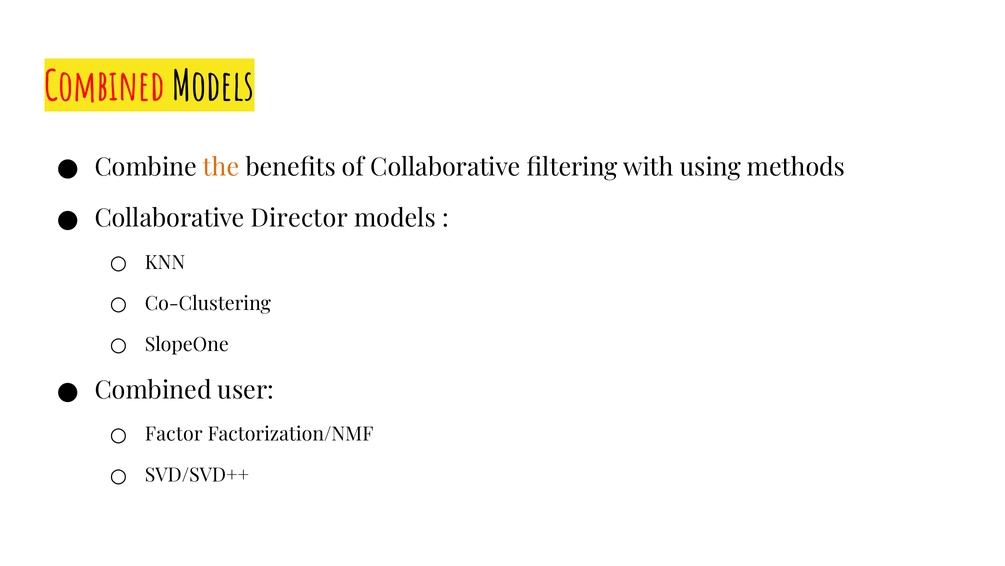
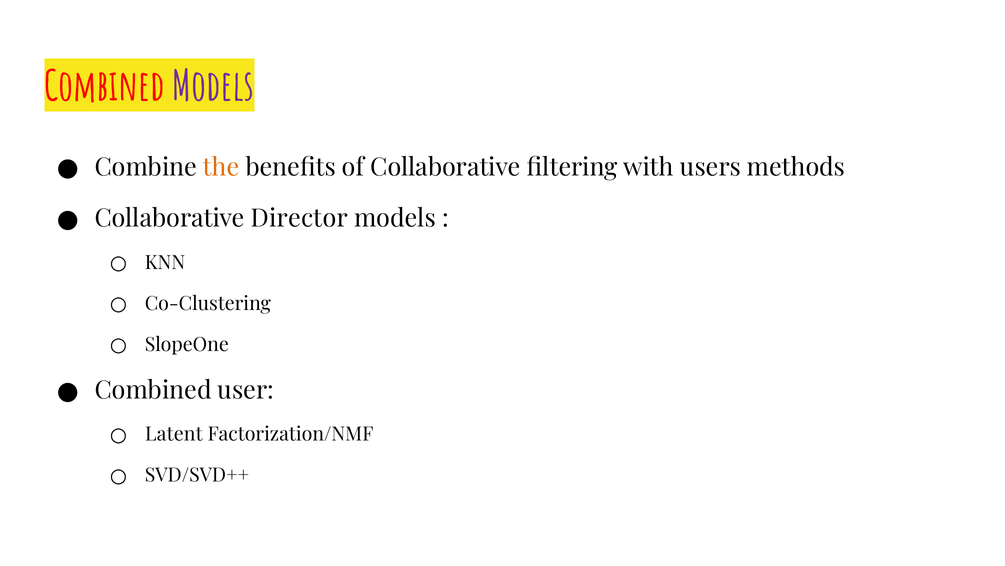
Models colour: black -> purple (213, 87)
using: using -> users (711, 167)
Factor: Factor -> Latent (174, 434)
